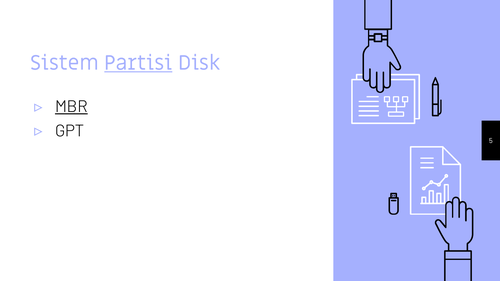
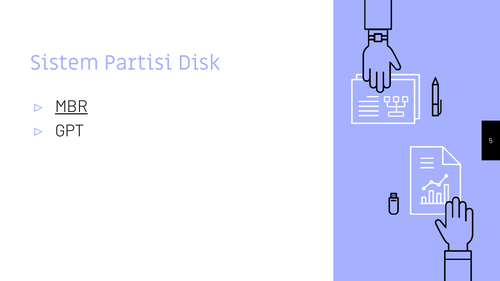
Partisi underline: present -> none (138, 63)
